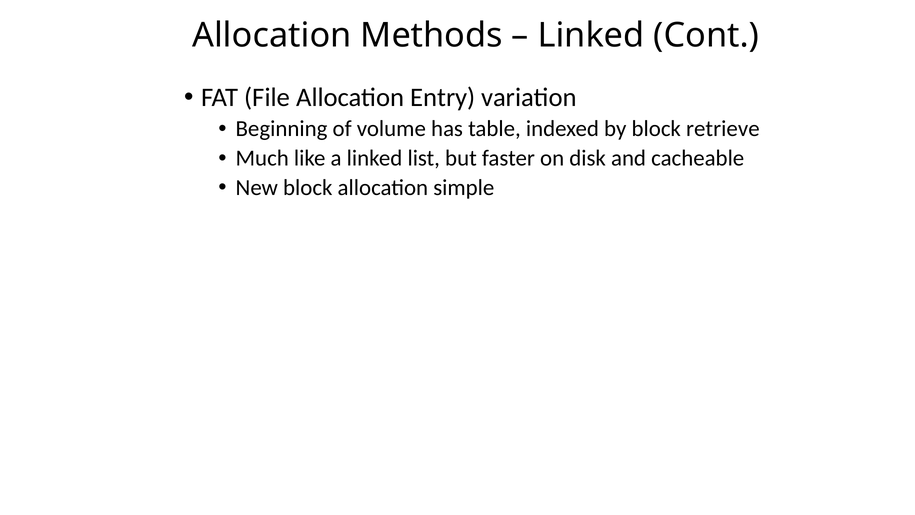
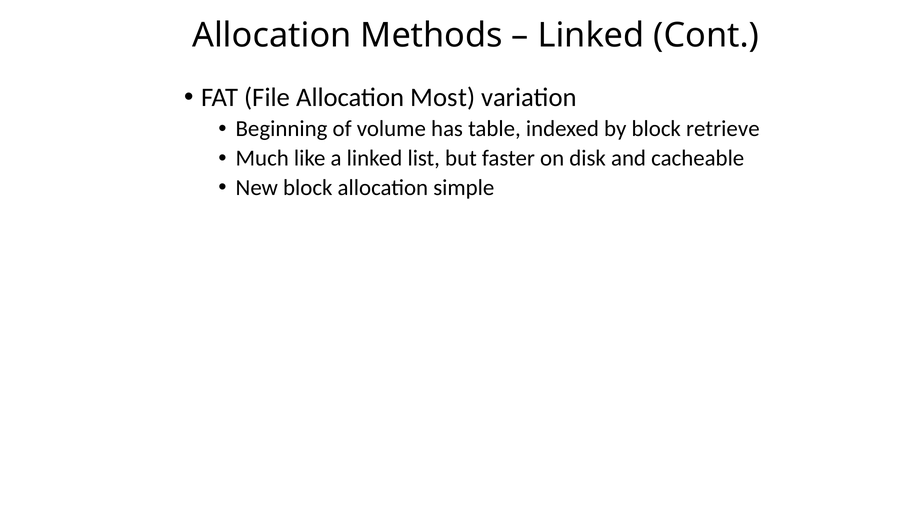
Entry: Entry -> Most (443, 97)
